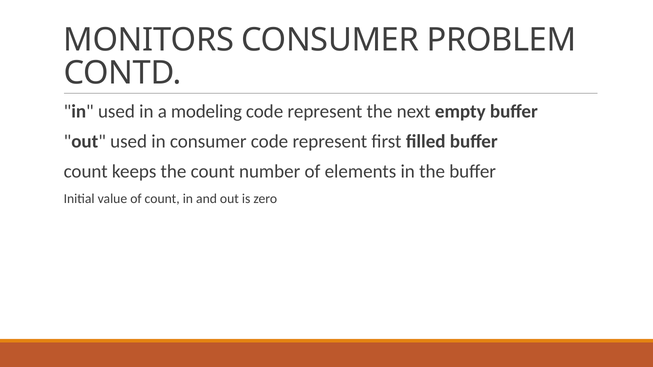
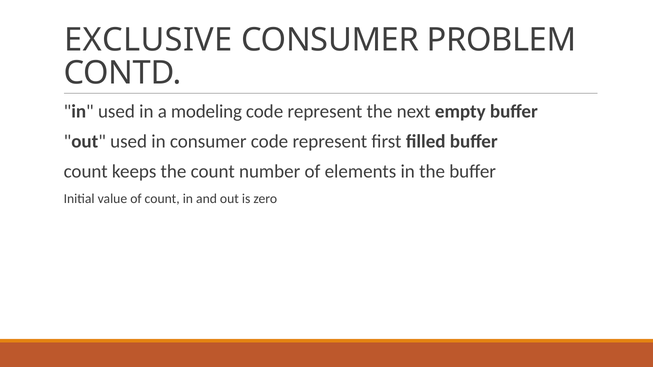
MONITORS: MONITORS -> EXCLUSIVE (148, 40)
